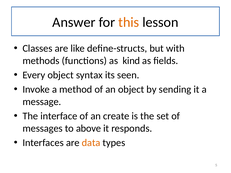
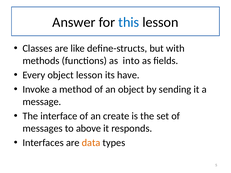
this colour: orange -> blue (129, 22)
kind: kind -> into (131, 61)
object syntax: syntax -> lesson (89, 75)
seen: seen -> have (128, 75)
